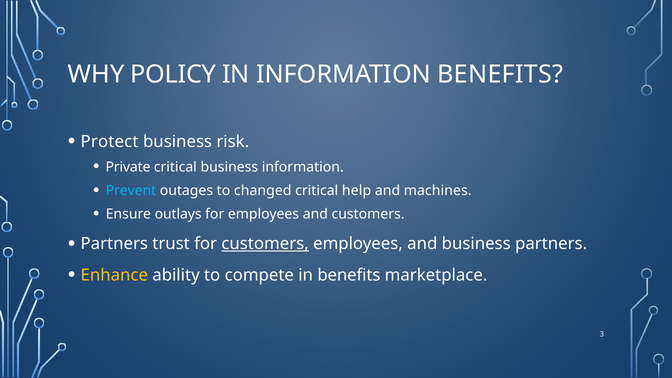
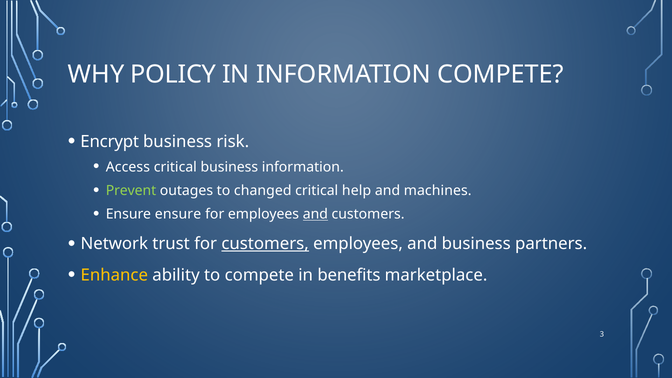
INFORMATION BENEFITS: BENEFITS -> COMPETE (500, 75)
Protect: Protect -> Encrypt (110, 142)
Private: Private -> Access (128, 167)
Prevent colour: light blue -> light green (131, 191)
Ensure outlays: outlays -> ensure (178, 214)
and underline: none -> present (315, 214)
Partners: Partners -> Network (114, 244)
